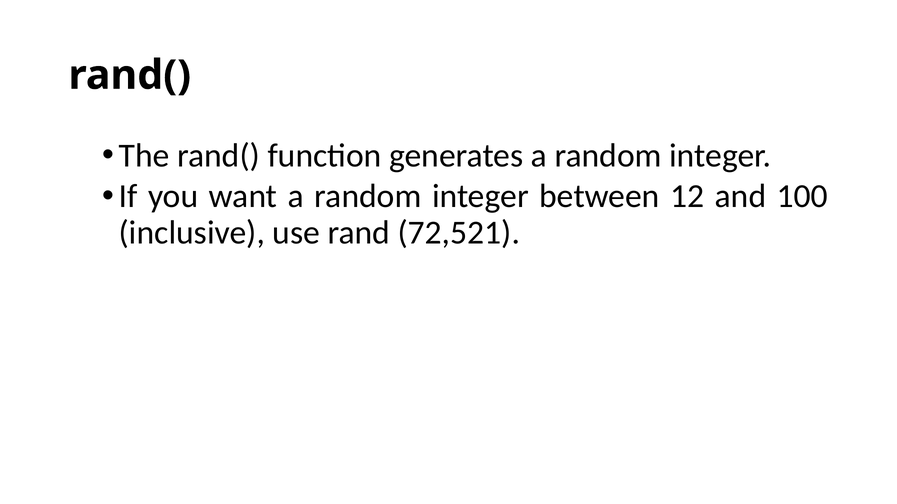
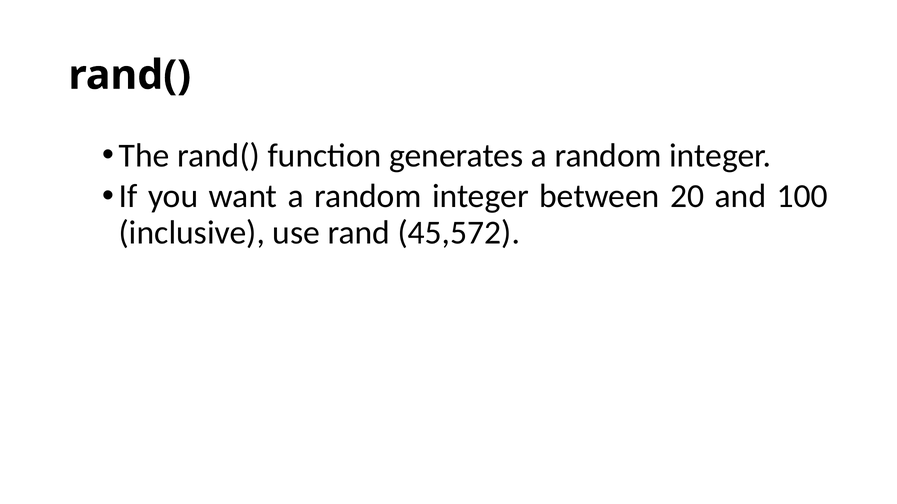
12: 12 -> 20 (687, 197)
72,521: 72,521 -> 45,572 (459, 233)
